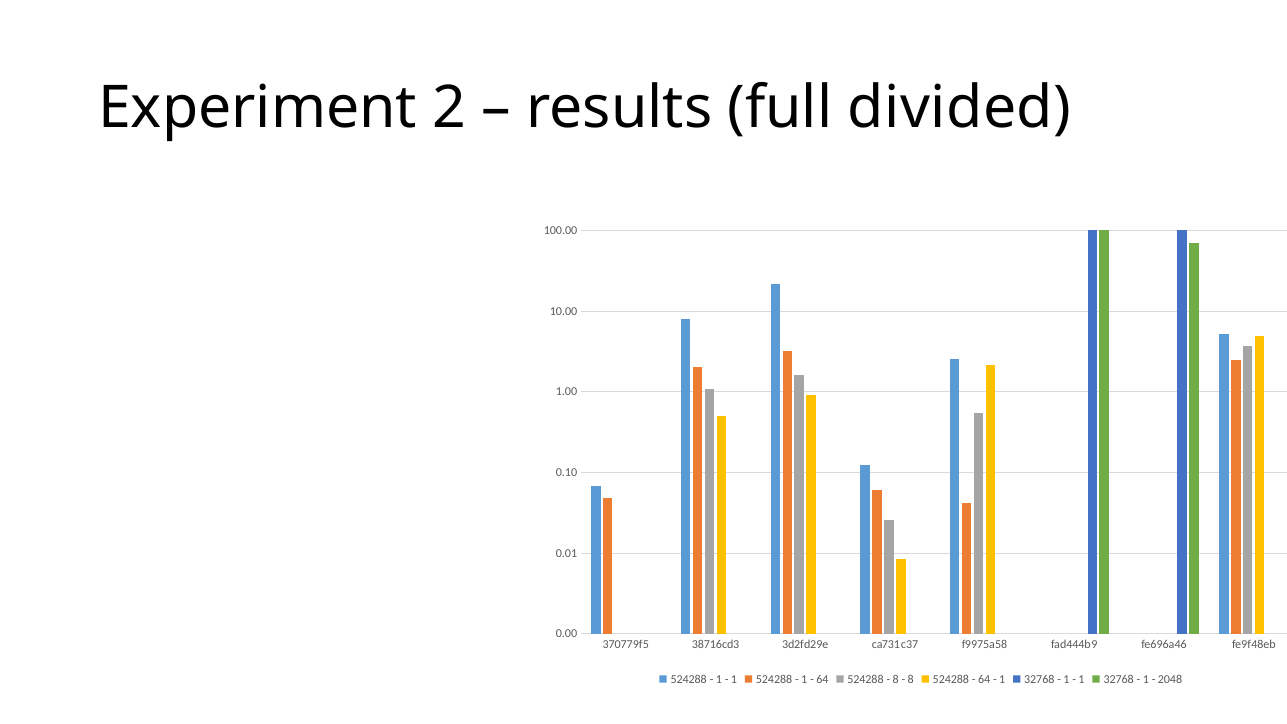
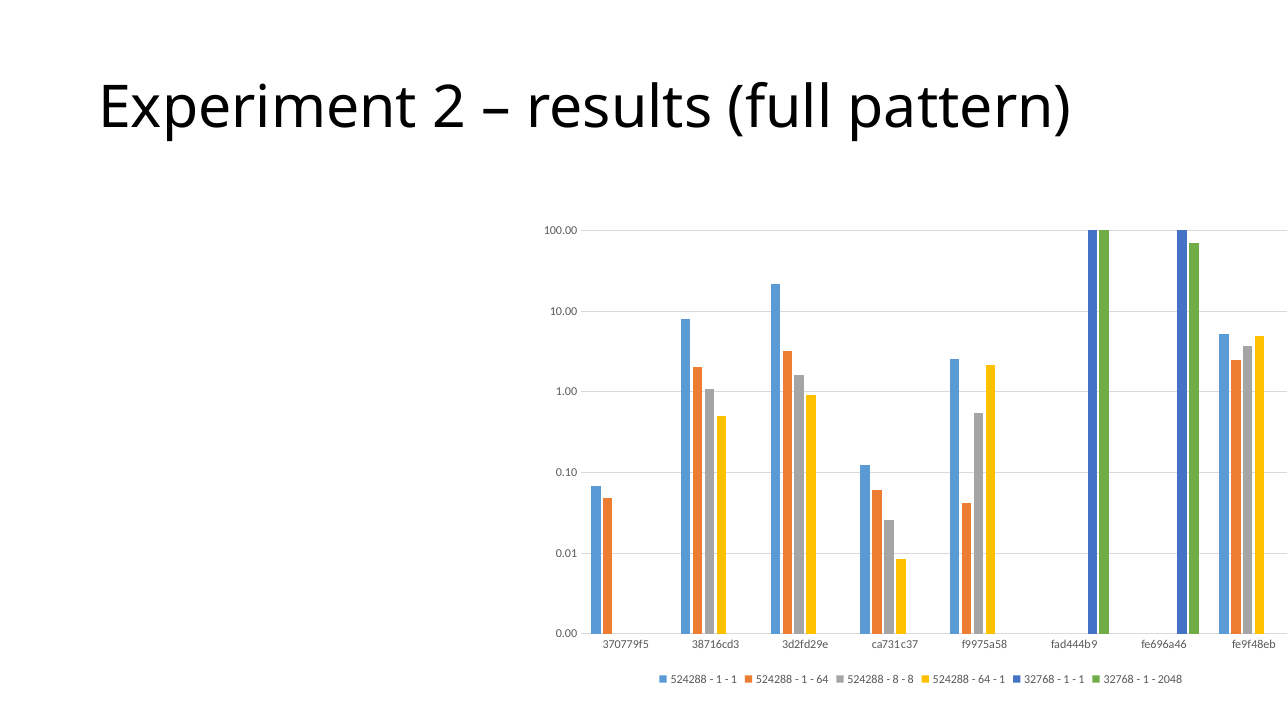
divided: divided -> pattern (960, 108)
